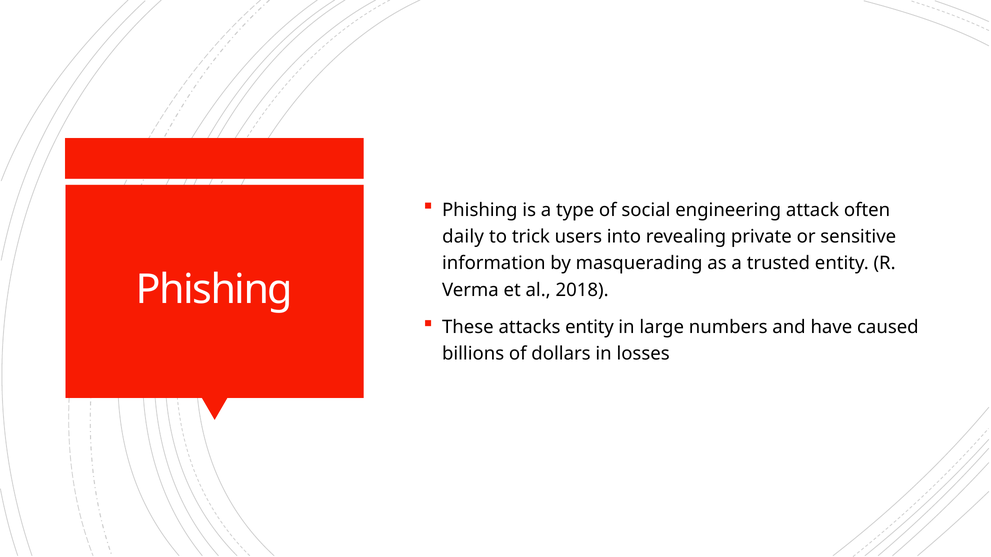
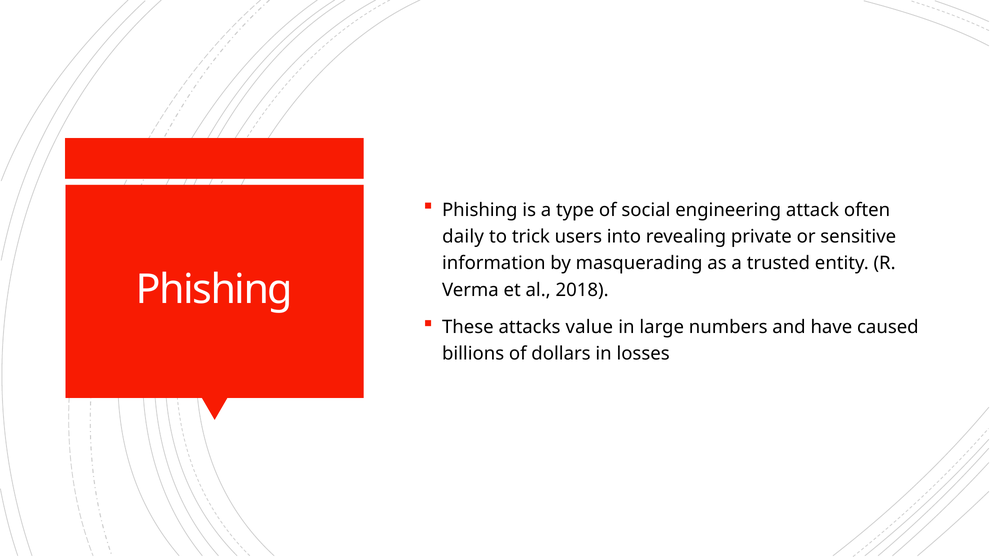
attacks entity: entity -> value (589, 327)
